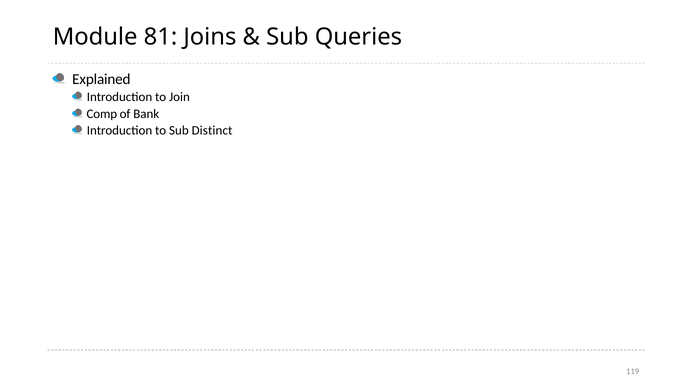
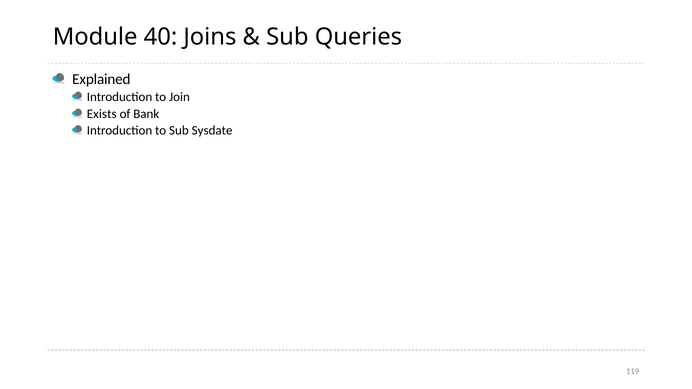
81: 81 -> 40 (160, 37)
Comp: Comp -> Exists (102, 114)
Distinct: Distinct -> Sysdate (212, 131)
